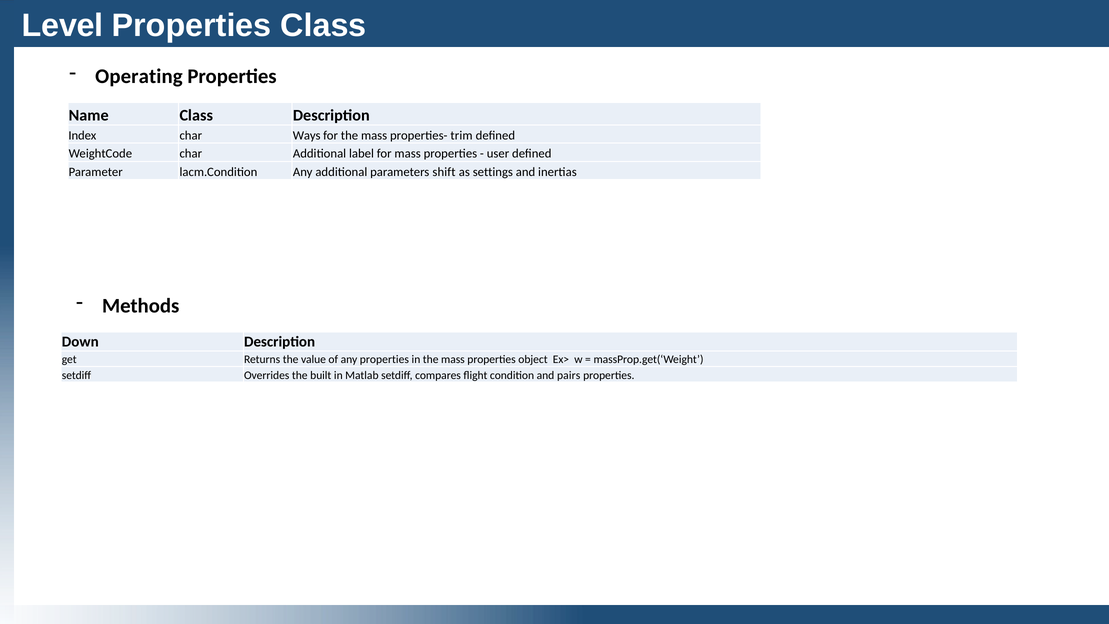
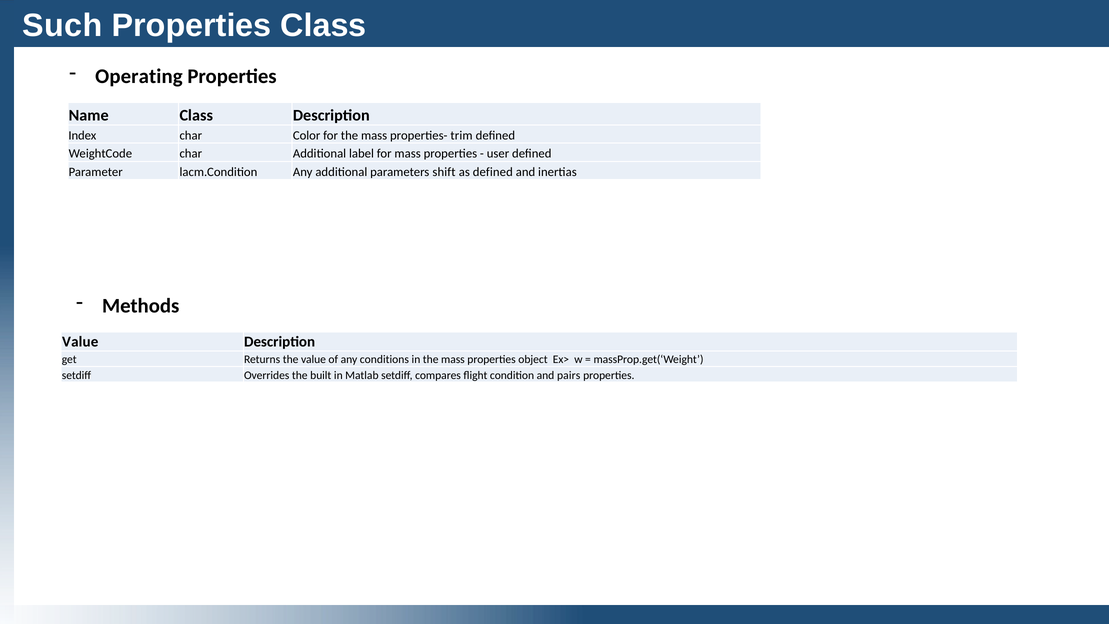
Level: Level -> Such (62, 26)
Ways: Ways -> Color (307, 135)
as settings: settings -> defined (493, 172)
Down: Down -> Value (80, 342)
any properties: properties -> conditions (384, 359)
